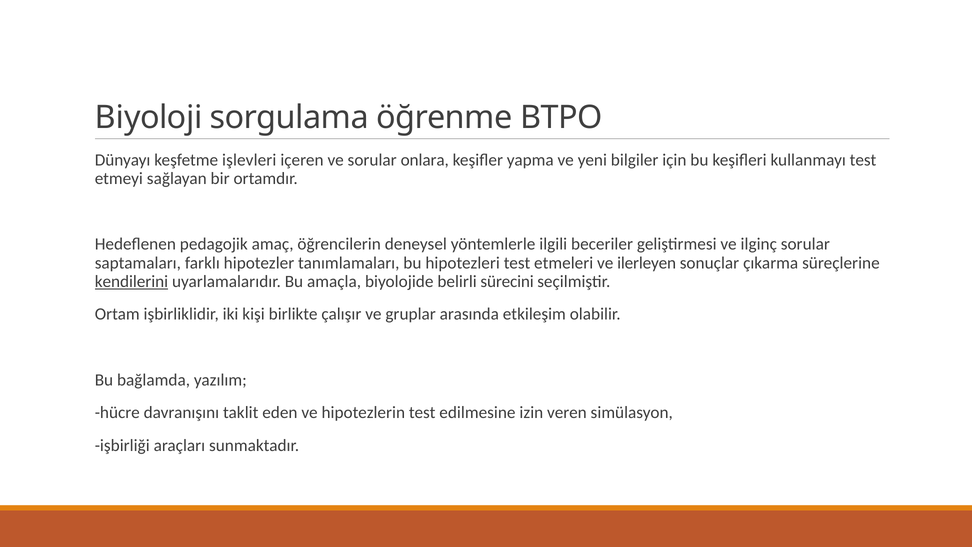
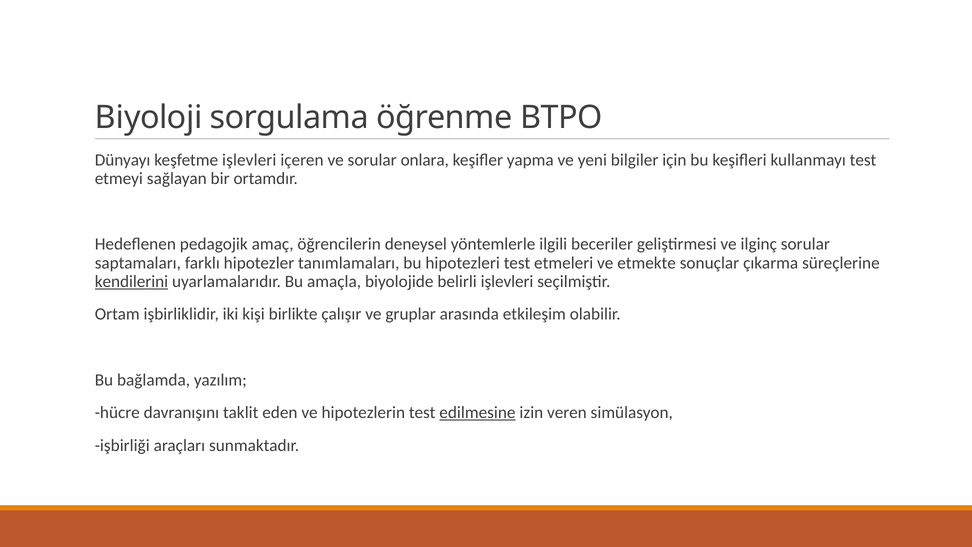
ilerleyen: ilerleyen -> etmekte (647, 263)
belirli sürecini: sürecini -> işlevleri (507, 281)
edilmesine underline: none -> present (477, 412)
